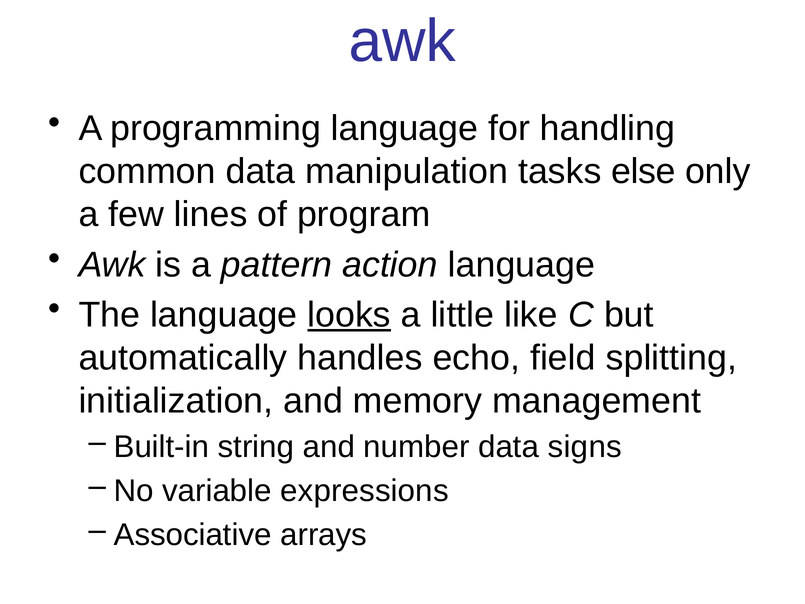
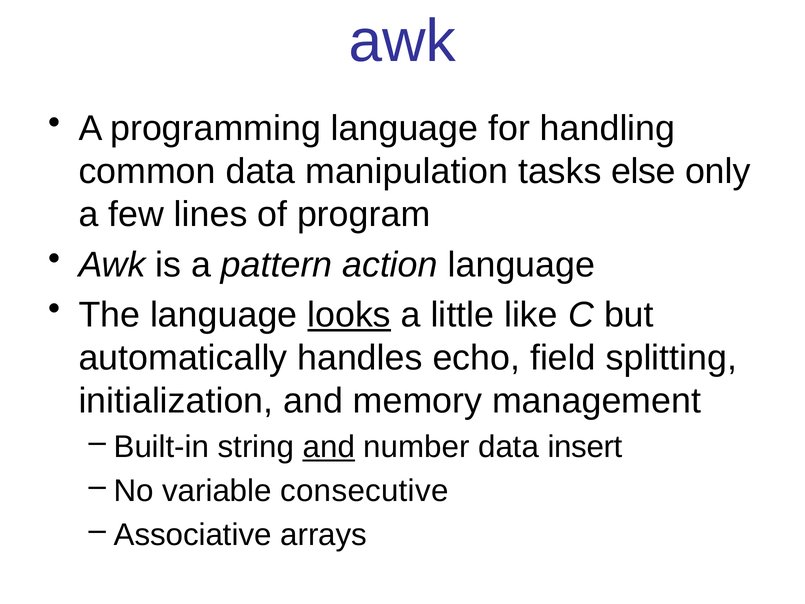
and underline: none -> present (329, 447)
signs: signs -> insert (585, 447)
expressions: expressions -> consecutive (364, 491)
